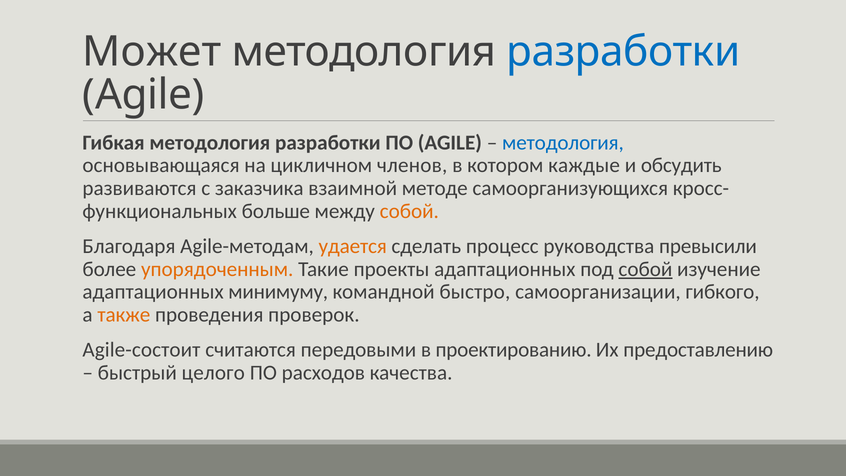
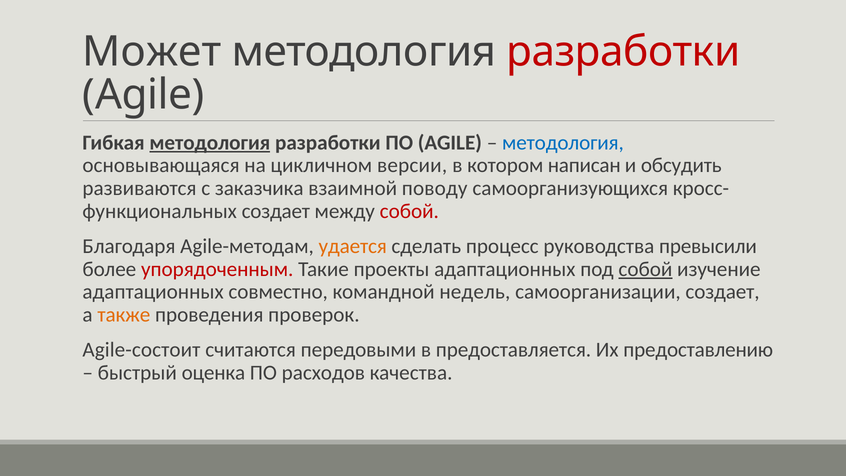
разработки colour: blue -> red (623, 52)
методология underline: none -> present (210, 143)
членов: членов -> версии (412, 165)
каждые: каждые -> написан (584, 165)
методе: методе -> поводу (435, 188)
больше: больше -> создает (276, 211)
собой colour: orange -> red (409, 211)
упорядоченным colour: orange -> red (217, 269)
минимуму: минимуму -> совместно (278, 292)
быстро: быстро -> недель (475, 292)
самоорганизации гибкого: гибкого -> создает (723, 292)
проектированию: проектированию -> предоставляется (514, 350)
целого: целого -> оценка (213, 373)
